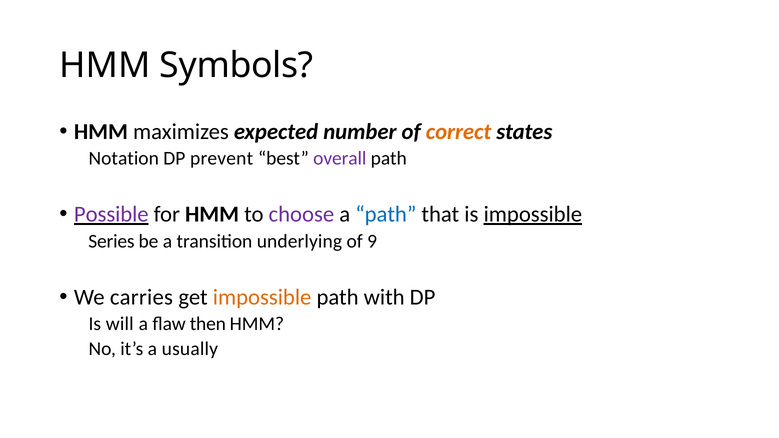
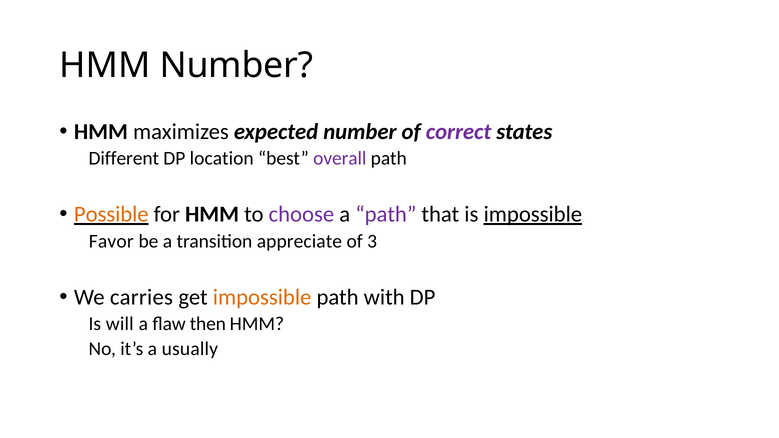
HMM Symbols: Symbols -> Number (236, 65)
correct colour: orange -> purple (459, 132)
Notation: Notation -> Different (124, 159)
prevent: prevent -> location (222, 159)
Possible colour: purple -> orange (111, 214)
path colour: blue -> purple (386, 214)
Series: Series -> Favor (111, 241)
underlying: underlying -> appreciate (299, 241)
9: 9 -> 3 (372, 241)
